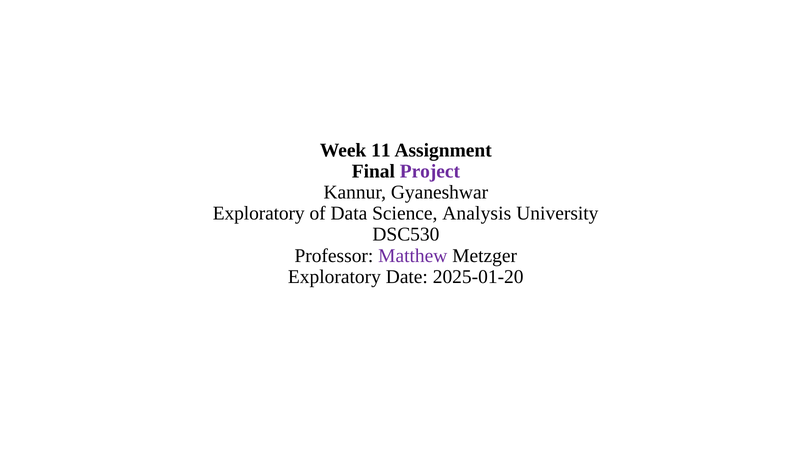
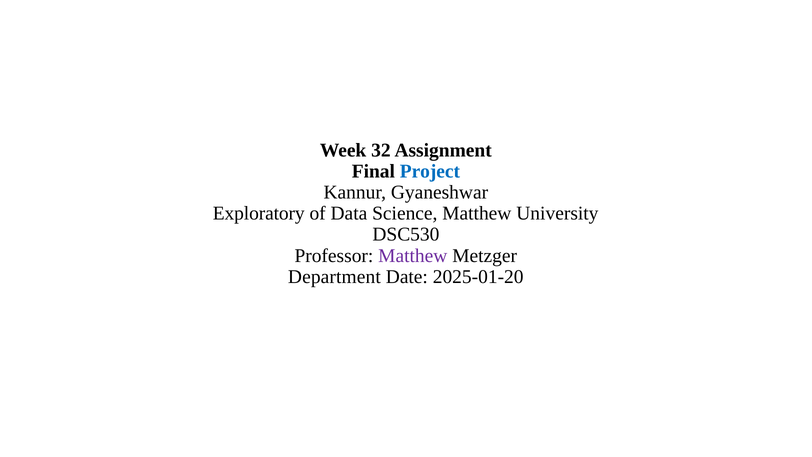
11: 11 -> 32 (381, 150)
Project colour: purple -> blue (430, 171)
Science Analysis: Analysis -> Matthew (477, 213)
Exploratory: Exploratory -> Department (334, 277)
